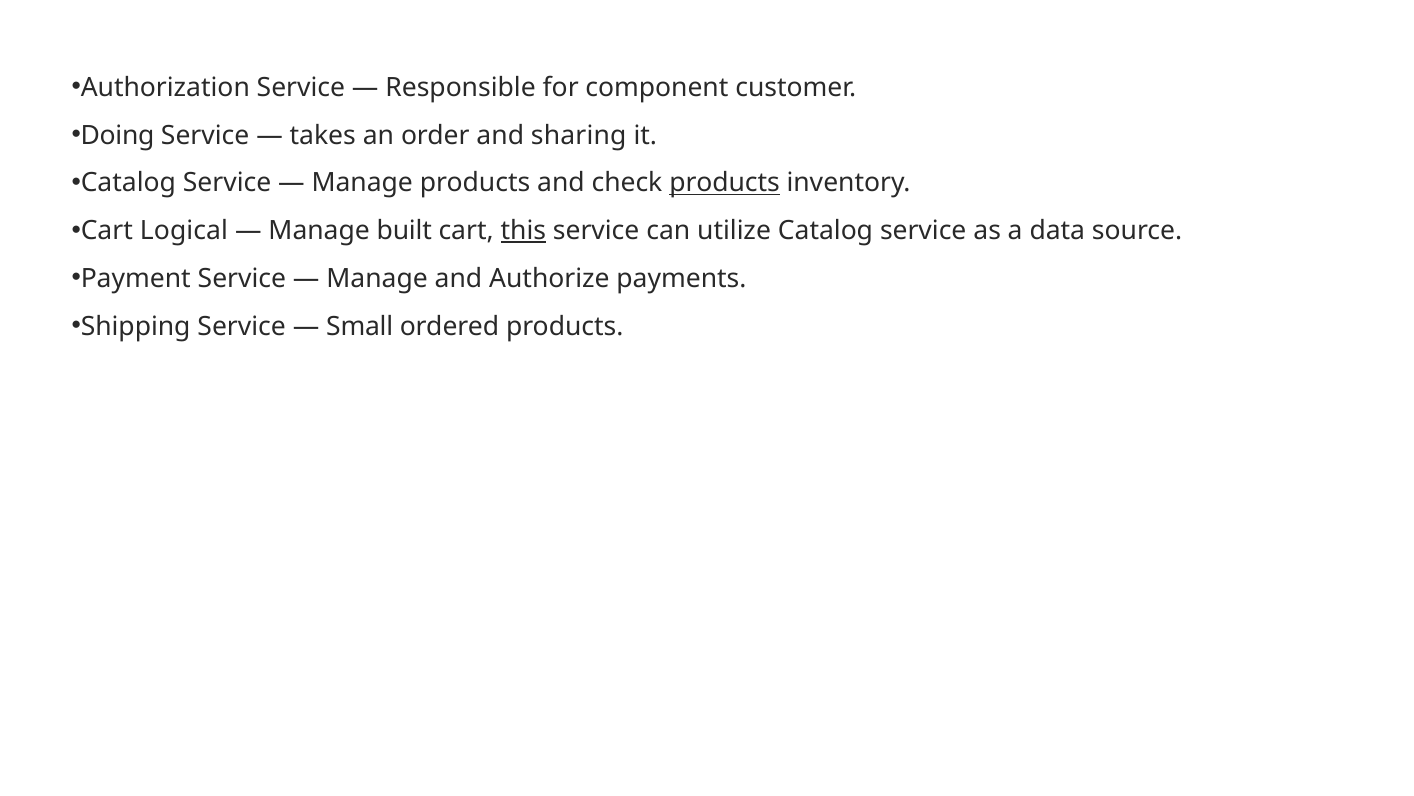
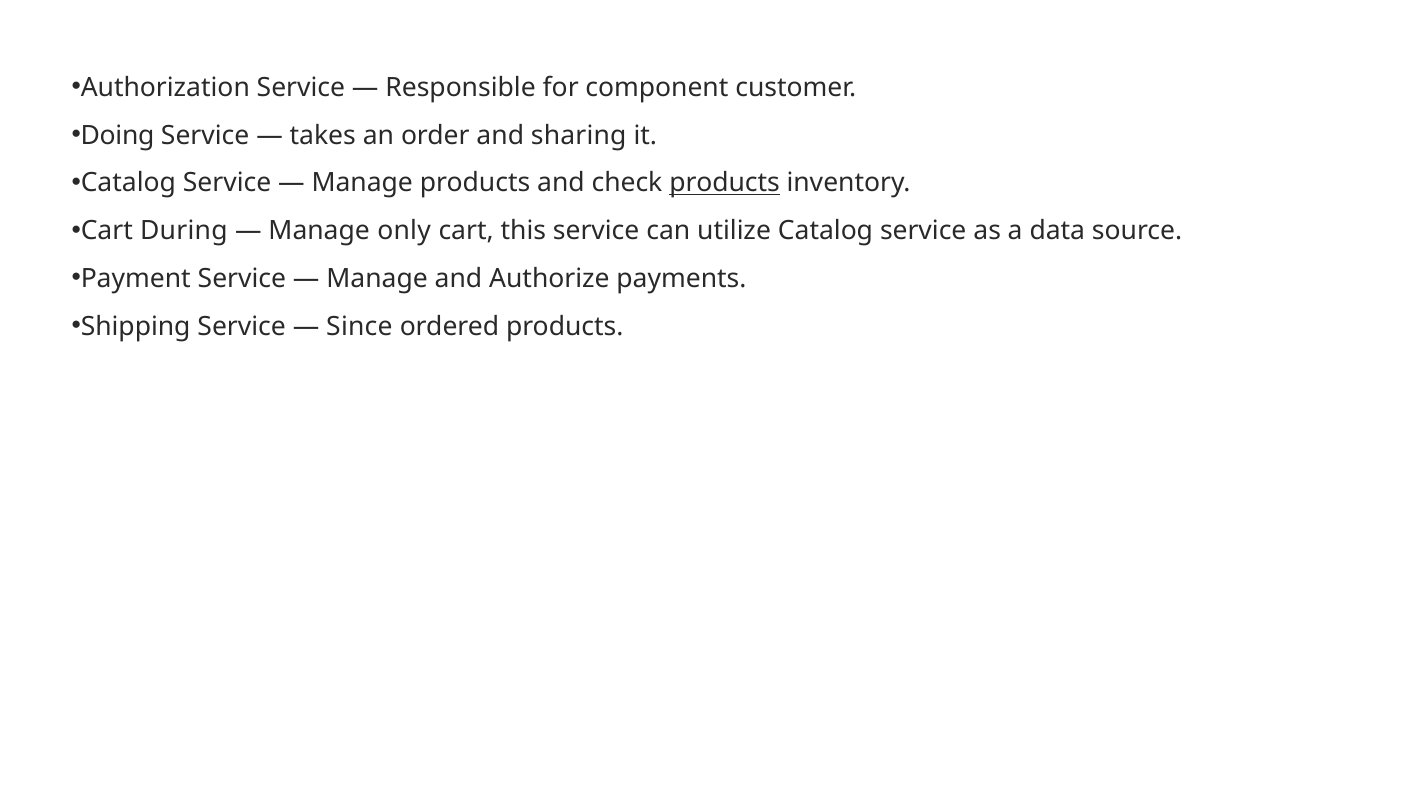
Logical: Logical -> During (184, 231)
built: built -> only (404, 231)
this underline: present -> none (523, 231)
Small: Small -> Since (359, 326)
